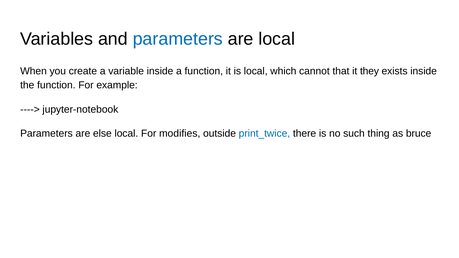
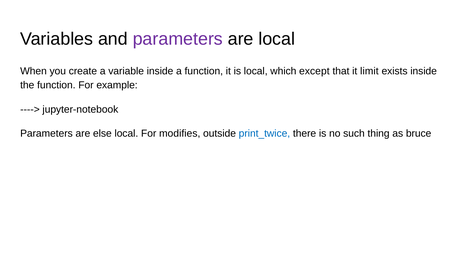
parameters colour: blue -> purple (178, 39)
cannot: cannot -> except (314, 71)
they: they -> limit (369, 71)
